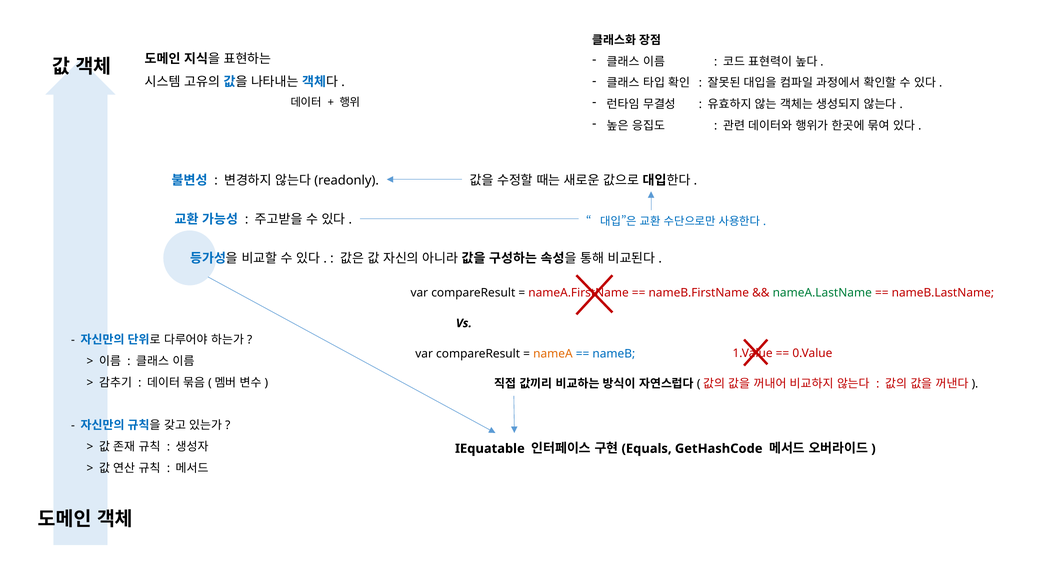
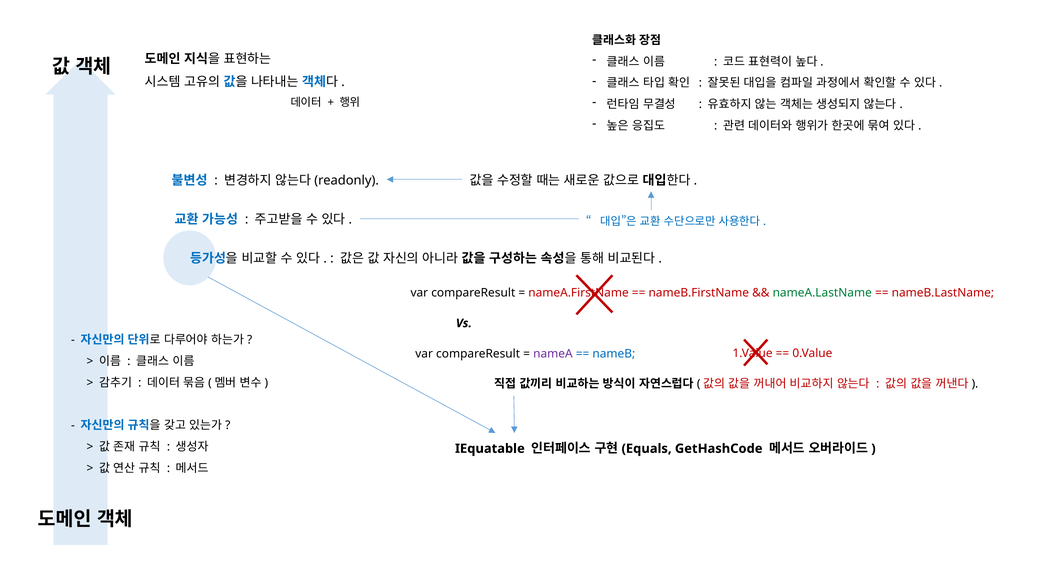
nameA colour: orange -> purple (553, 354)
